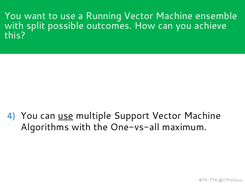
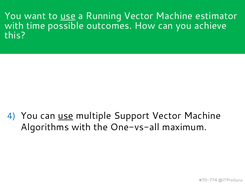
use underline: none -> present (68, 16)
ensemble: ensemble -> estimator (216, 16)
split: split -> time (36, 26)
